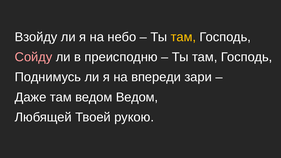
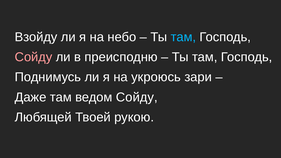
там colour: yellow -> light blue (183, 37)
впереди: впереди -> укроюсь (156, 77)
ведом Ведом: Ведом -> Сойду (137, 97)
